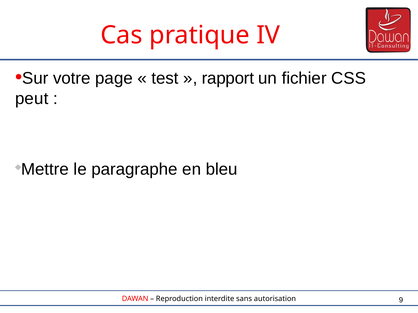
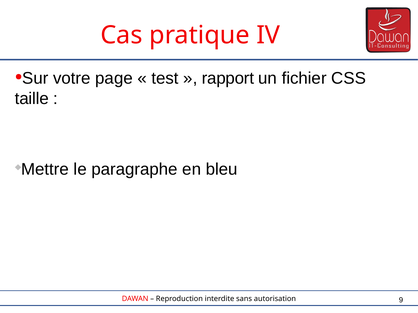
peut: peut -> taille (32, 99)
